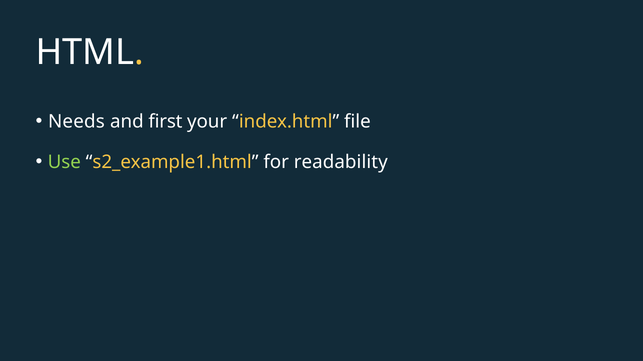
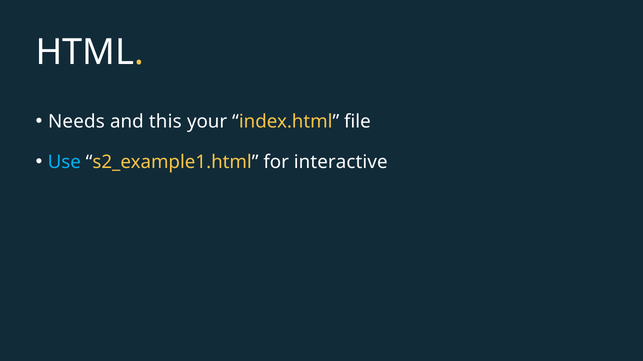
first: first -> this (165, 122)
Use colour: light green -> light blue (64, 162)
readability: readability -> interactive (341, 162)
